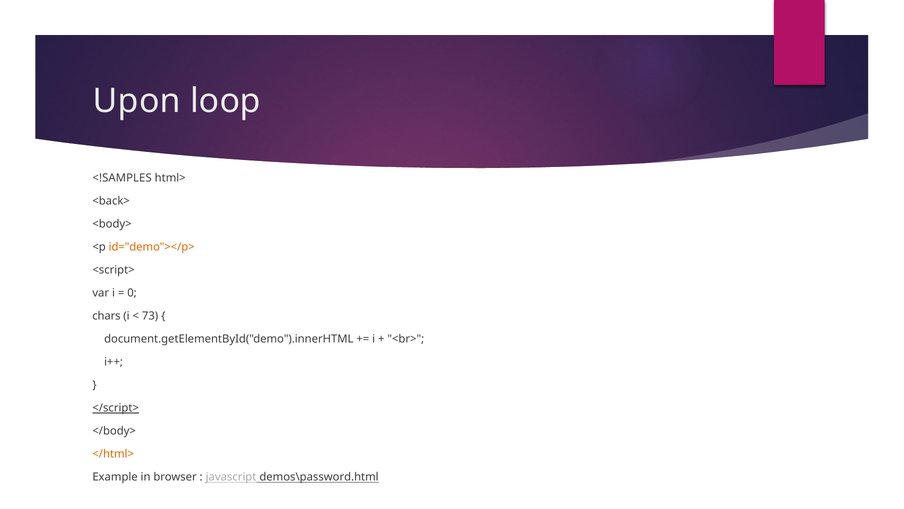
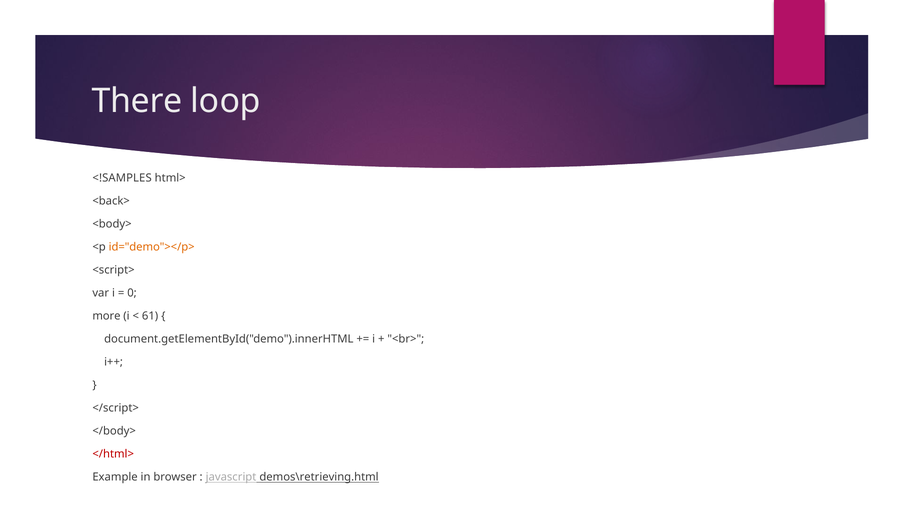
Upon: Upon -> There (137, 101)
chars: chars -> more (106, 316)
73: 73 -> 61 (150, 316)
</script> underline: present -> none (116, 408)
</html> colour: orange -> red (113, 454)
demos\password.html: demos\password.html -> demos\retrieving.html (319, 477)
